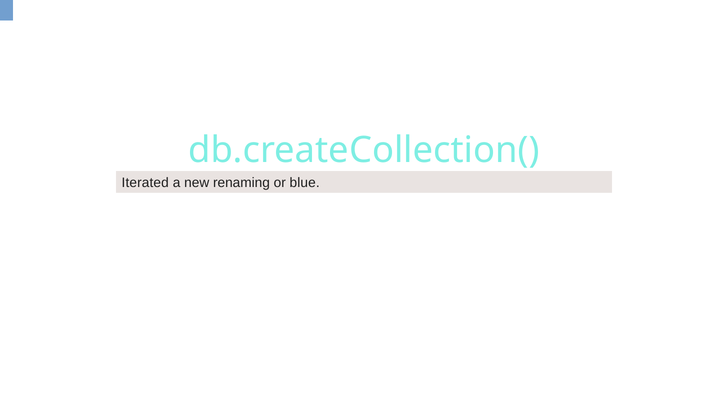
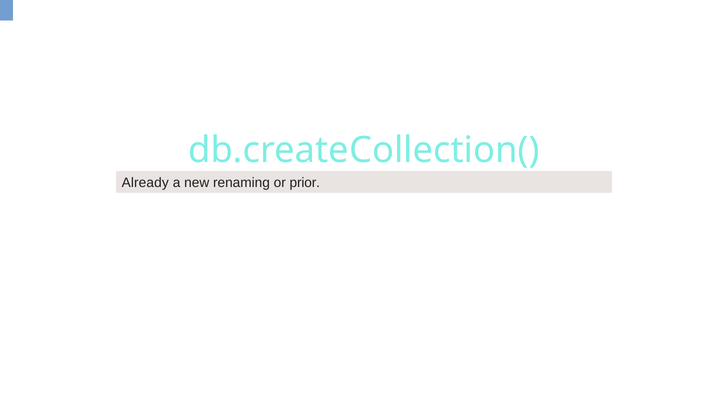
Iterated: Iterated -> Already (145, 183)
blue: blue -> prior (305, 183)
